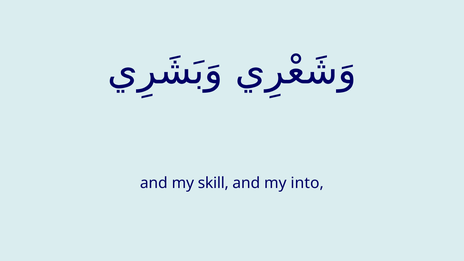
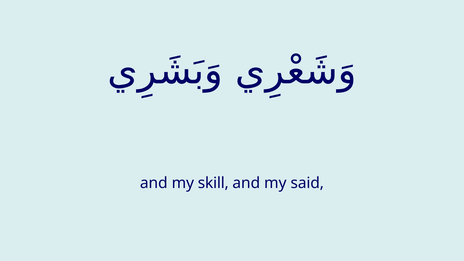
into: into -> said (307, 183)
